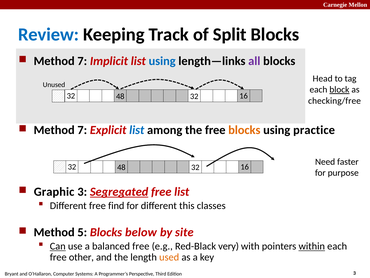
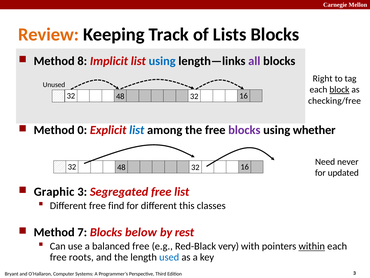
Review colour: blue -> orange (49, 34)
Split: Split -> Lists (230, 34)
7: 7 -> 8 (82, 61)
Head: Head -> Right (323, 78)
7: 7 -> 0 (82, 130)
blocks colour: orange -> purple (244, 130)
practice: practice -> whether (314, 130)
faster: faster -> never (348, 161)
purpose: purpose -> updated (343, 173)
Segregated underline: present -> none (119, 191)
5: 5 -> 7 (82, 232)
site: site -> rest (184, 232)
Can underline: present -> none (58, 246)
other: other -> roots (81, 257)
used colour: orange -> blue (169, 257)
